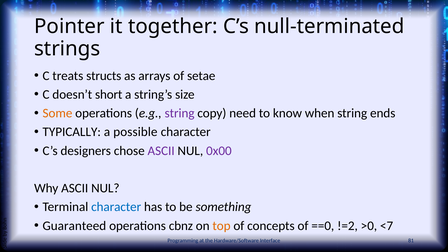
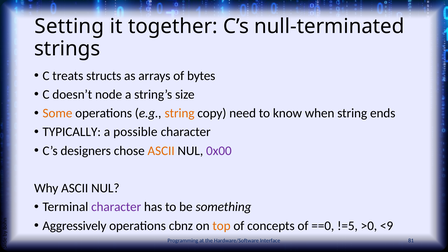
Pointer: Pointer -> Setting (69, 27)
setae: setae -> bytes (201, 76)
short: short -> node (109, 94)
string colour: purple -> orange (180, 113)
ASCII colour: purple -> orange (161, 151)
character colour: blue -> purple (116, 207)
Guaranteed: Guaranteed -> Aggressively (74, 226)
!=2: !=2 -> !=5 (348, 226)
<7: <7 -> <9 (387, 226)
